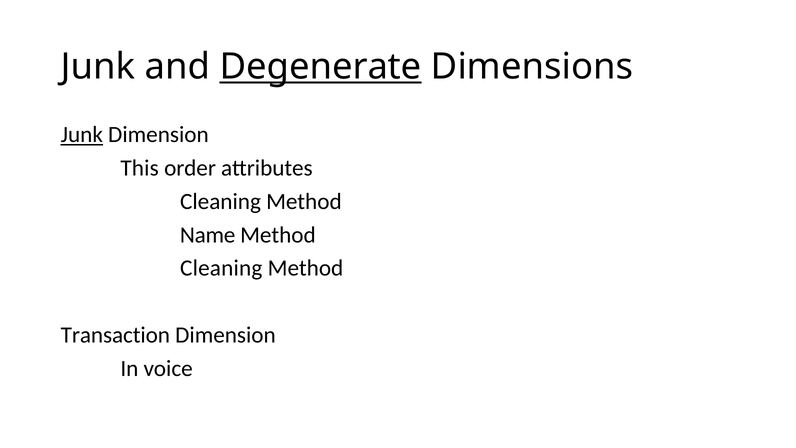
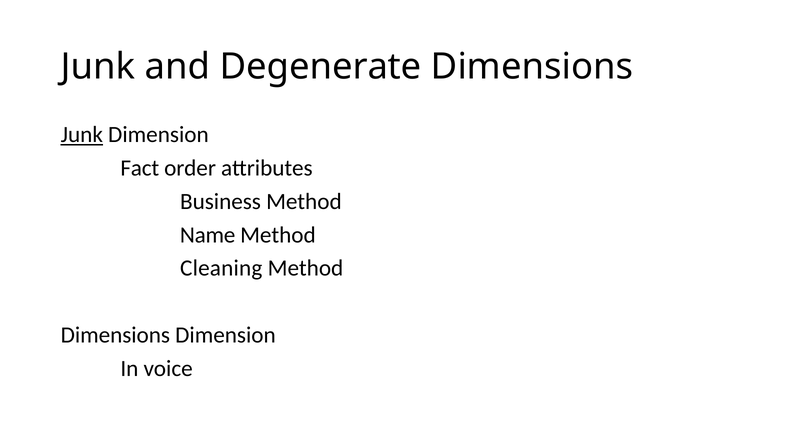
Degenerate underline: present -> none (321, 67)
This: This -> Fact (140, 168)
Cleaning: Cleaning -> Business (221, 201)
Transaction: Transaction -> Dimensions (115, 335)
